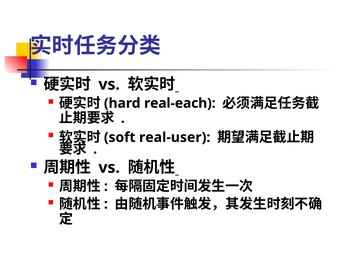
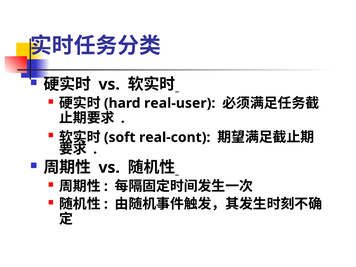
real-each: real-each -> real-user (180, 103)
real-user: real-user -> real-cont (175, 137)
